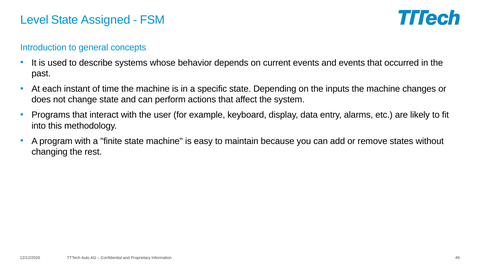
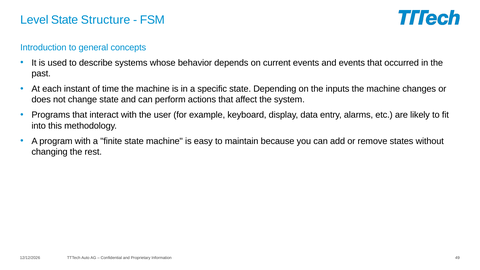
Assigned: Assigned -> Structure (106, 20)
